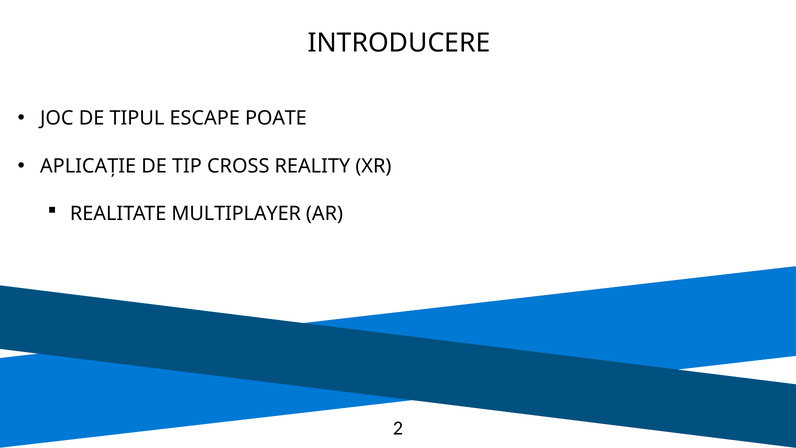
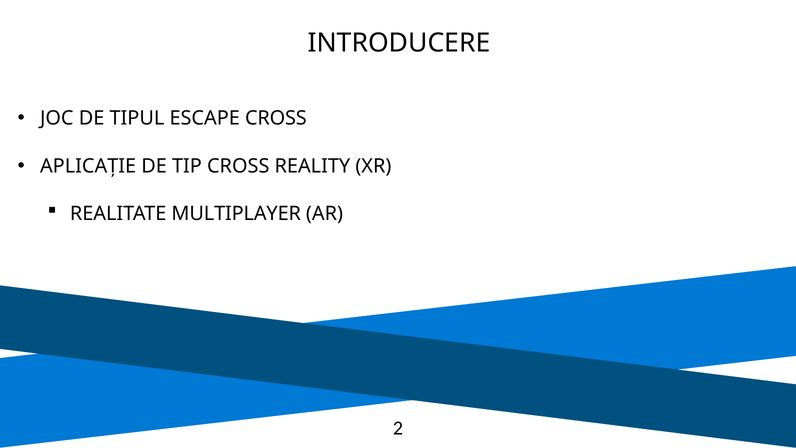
ESCAPE POATE: POATE -> CROSS (276, 118)
